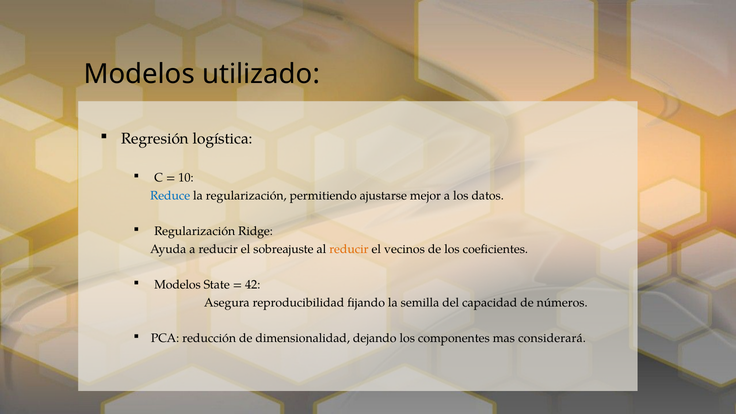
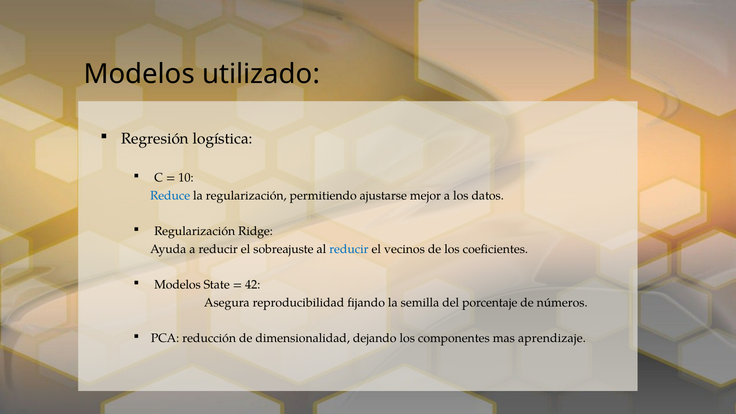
reducir colour: orange -> blue (349, 249)
capacidad: capacidad -> porcentaje (490, 303)
considerará: considerará -> aprendizaje (552, 339)
